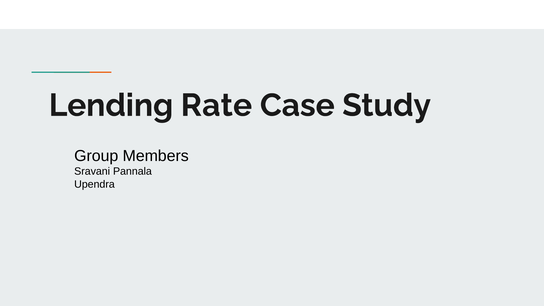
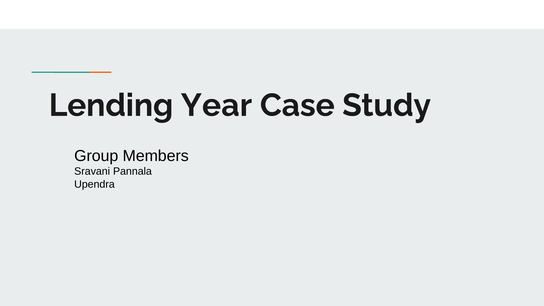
Rate: Rate -> Year (216, 105)
